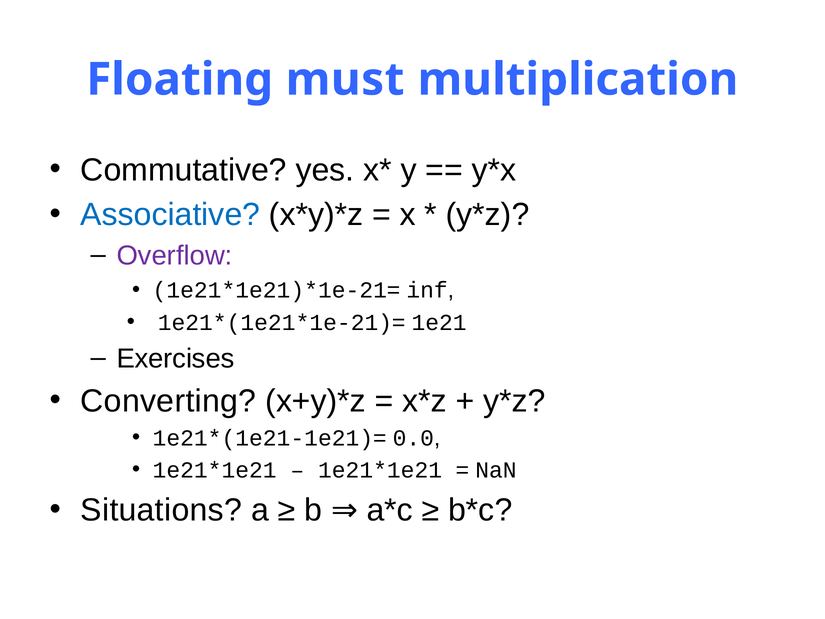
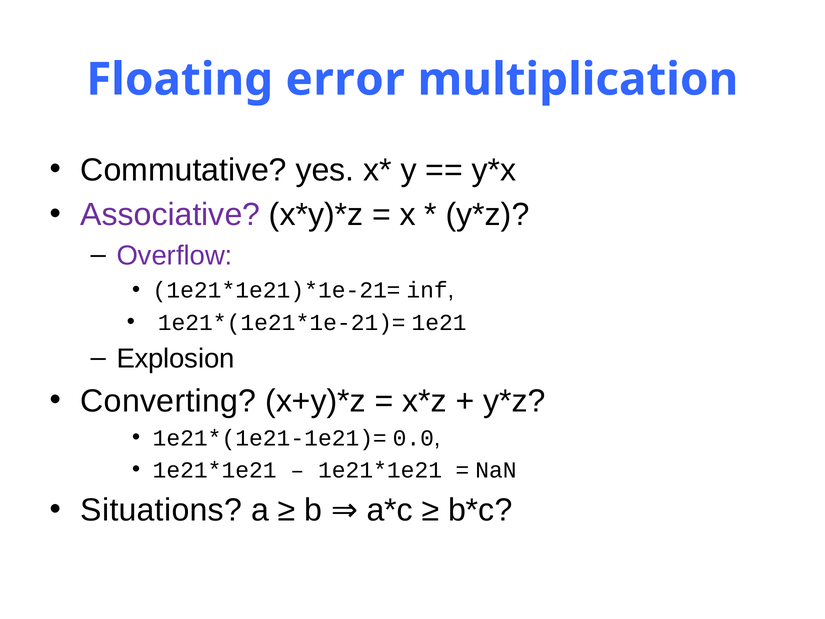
must: must -> error (345, 80)
Associative colour: blue -> purple (170, 215)
Exercises: Exercises -> Explosion (175, 358)
